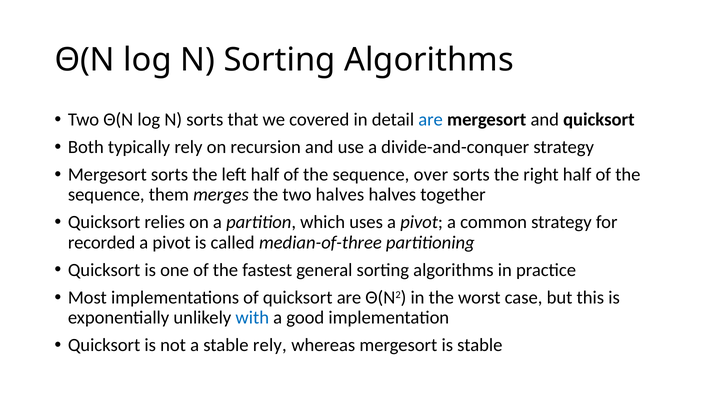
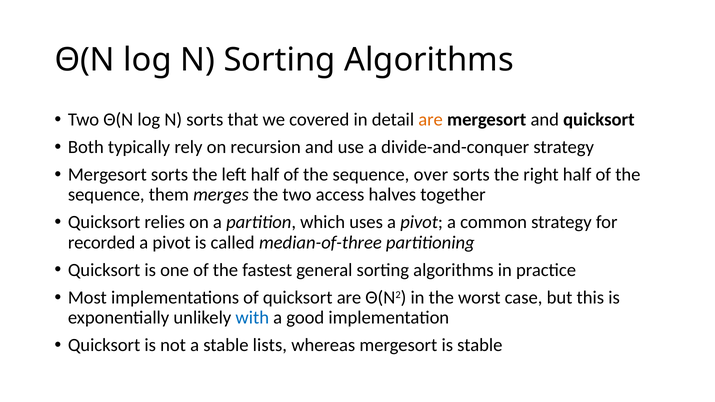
are colour: blue -> orange (431, 120)
two halves: halves -> access (340, 195)
stable rely: rely -> lists (270, 345)
